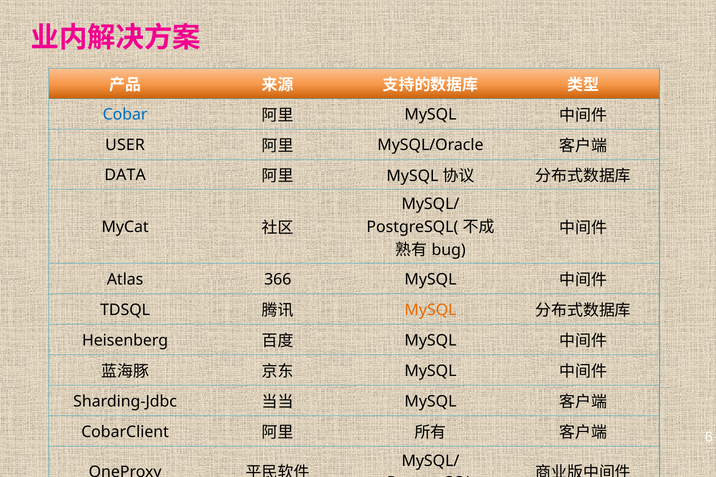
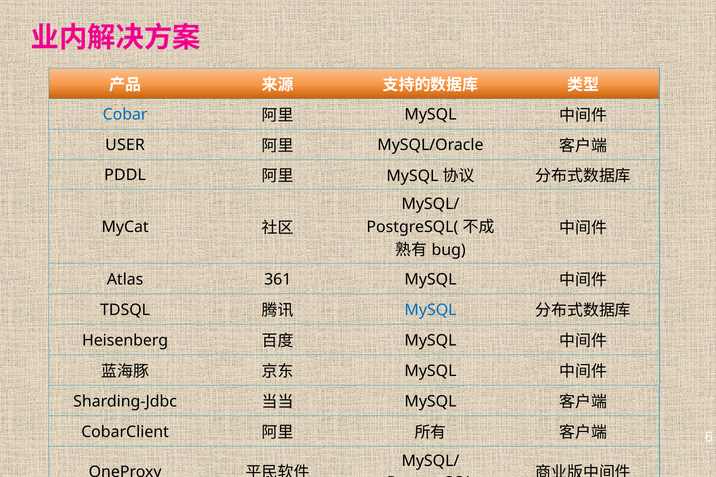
DATA: DATA -> PDDL (125, 175)
366: 366 -> 361 (278, 280)
MySQL colour: orange -> blue (431, 310)
